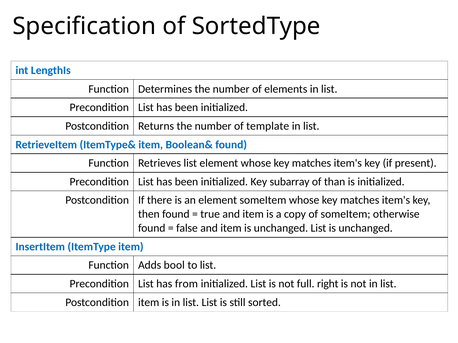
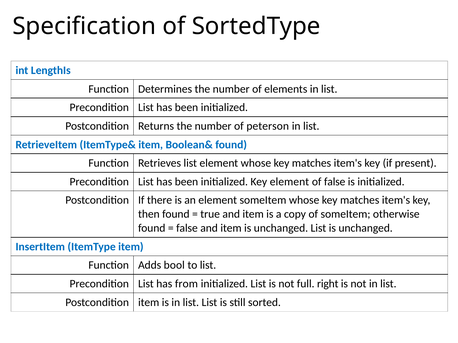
template: template -> peterson (268, 126)
Key subarray: subarray -> element (289, 182)
of than: than -> false (335, 182)
